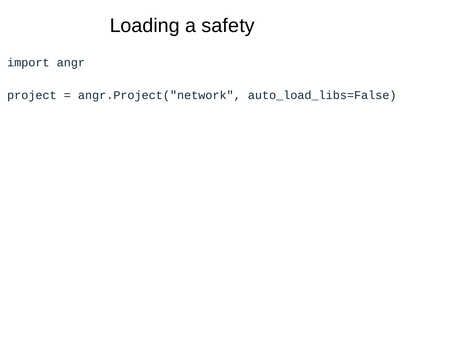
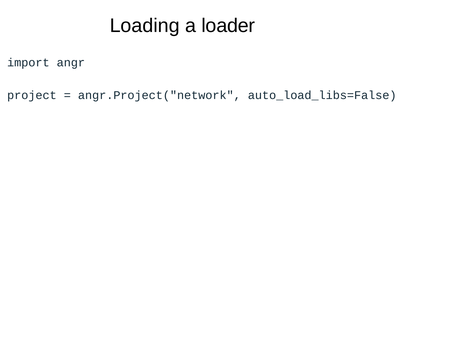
safety: safety -> loader (228, 26)
